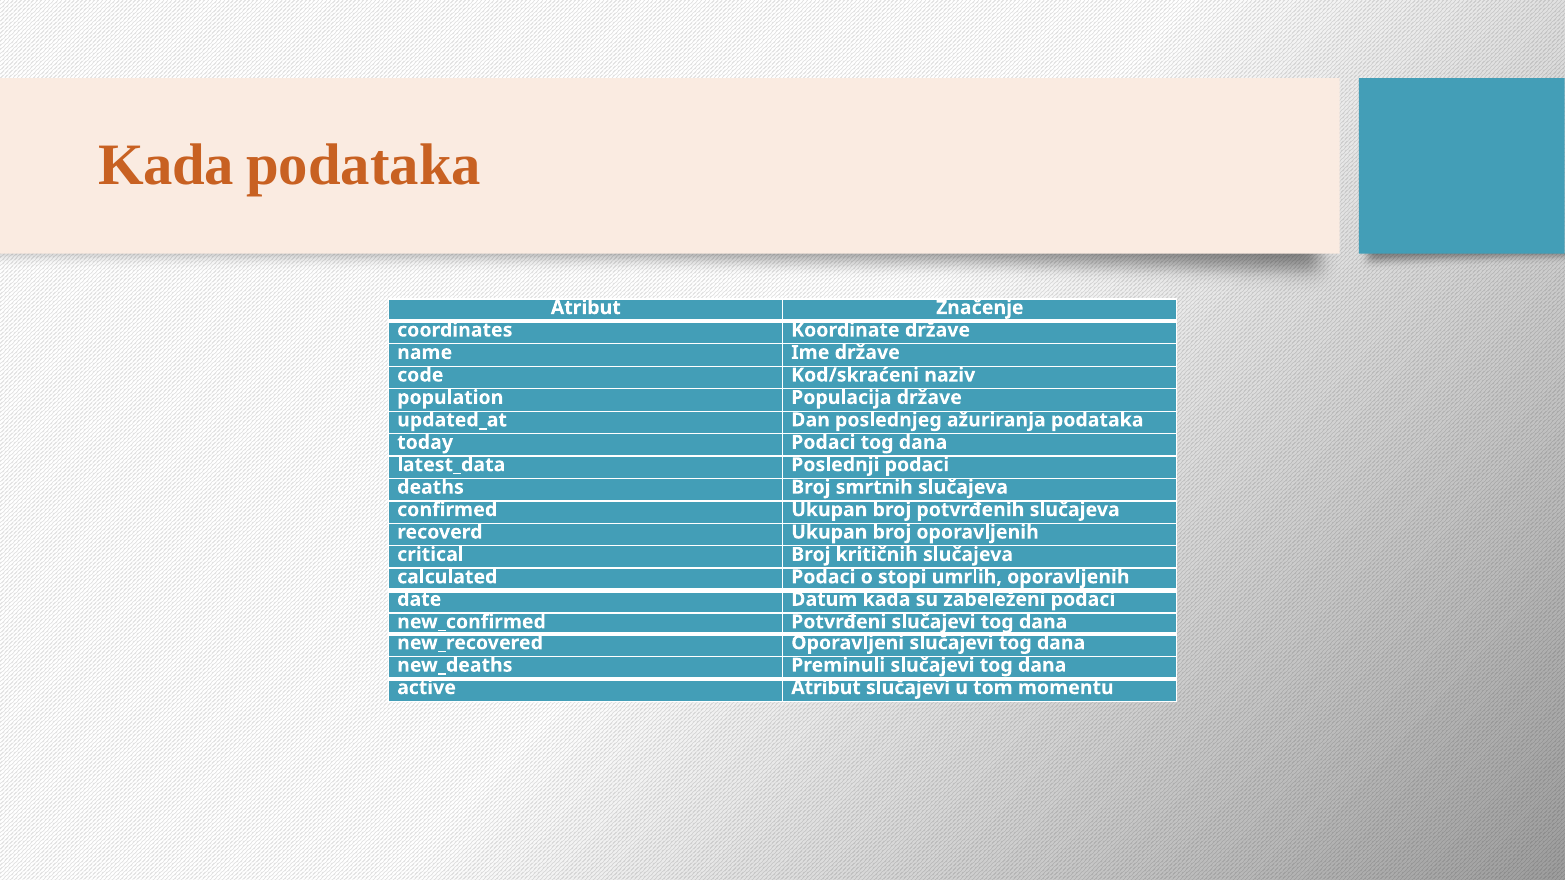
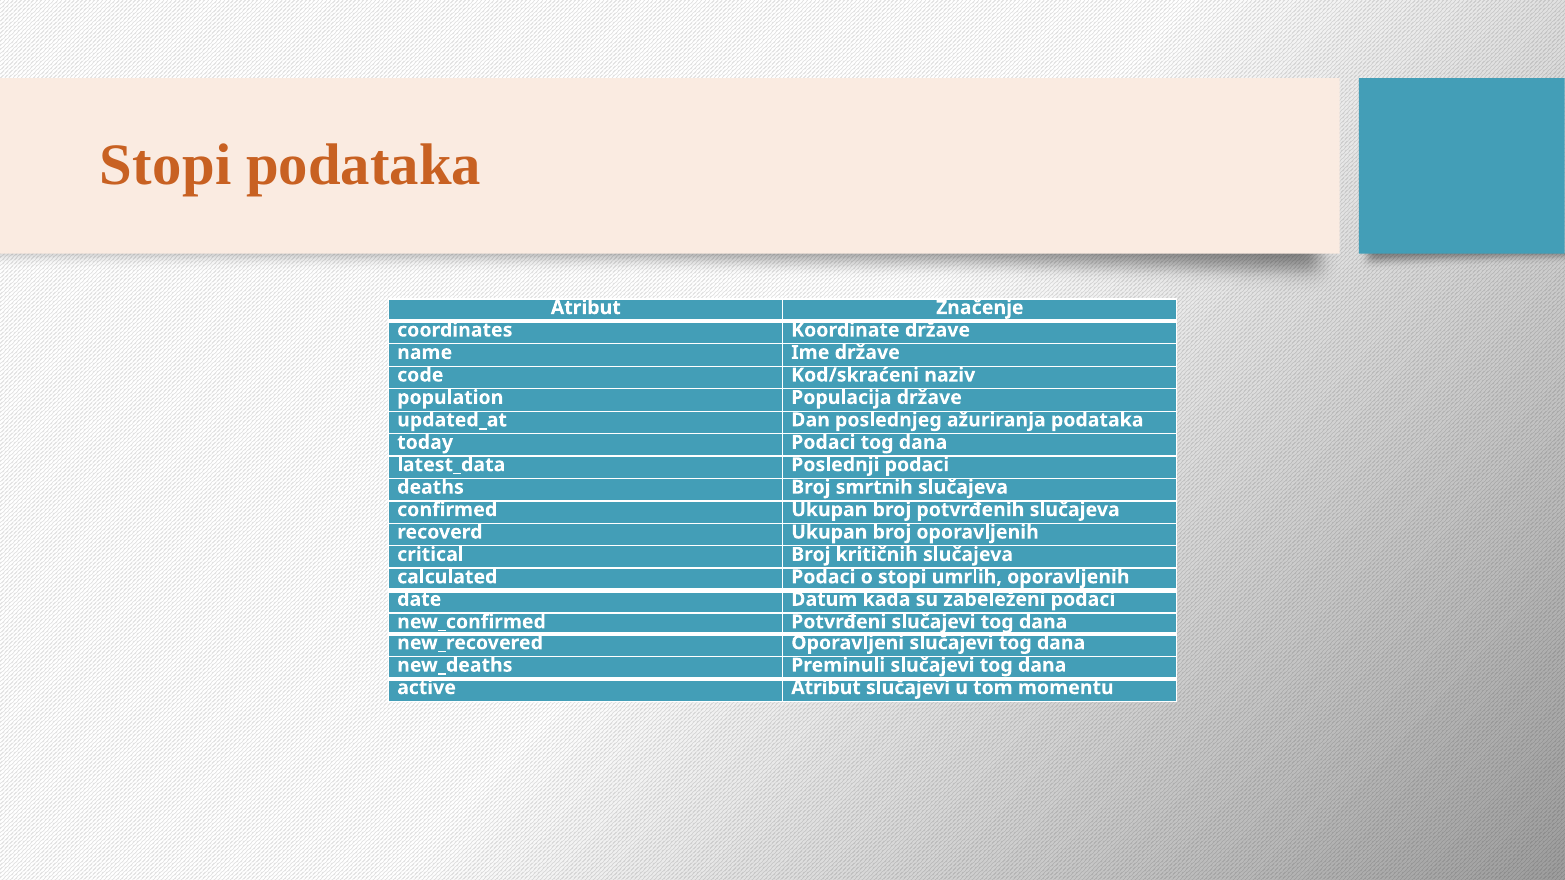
Kada: Kada -> Stopi (165, 166)
